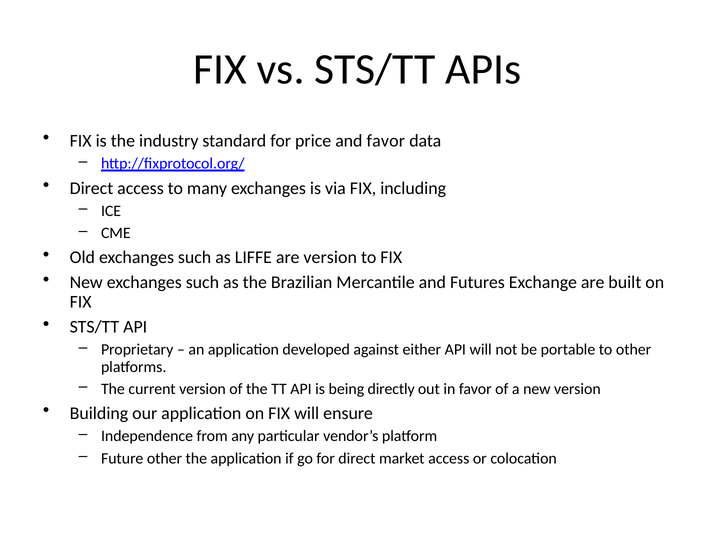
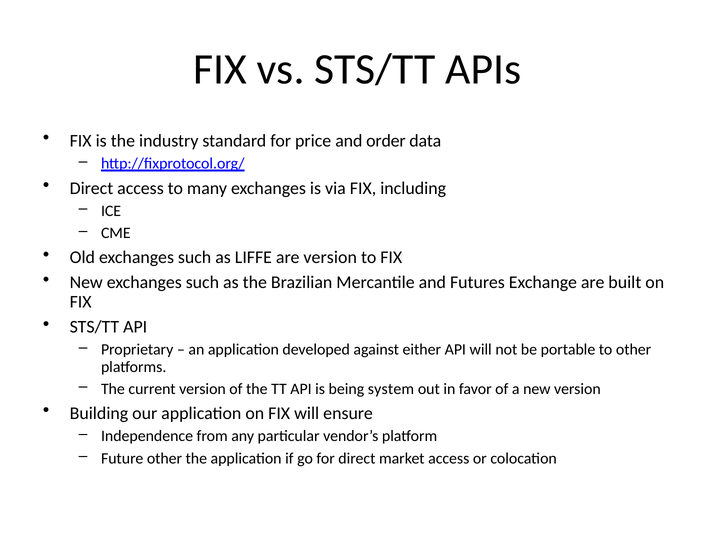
and favor: favor -> order (386, 141)
directly: directly -> system (391, 389)
